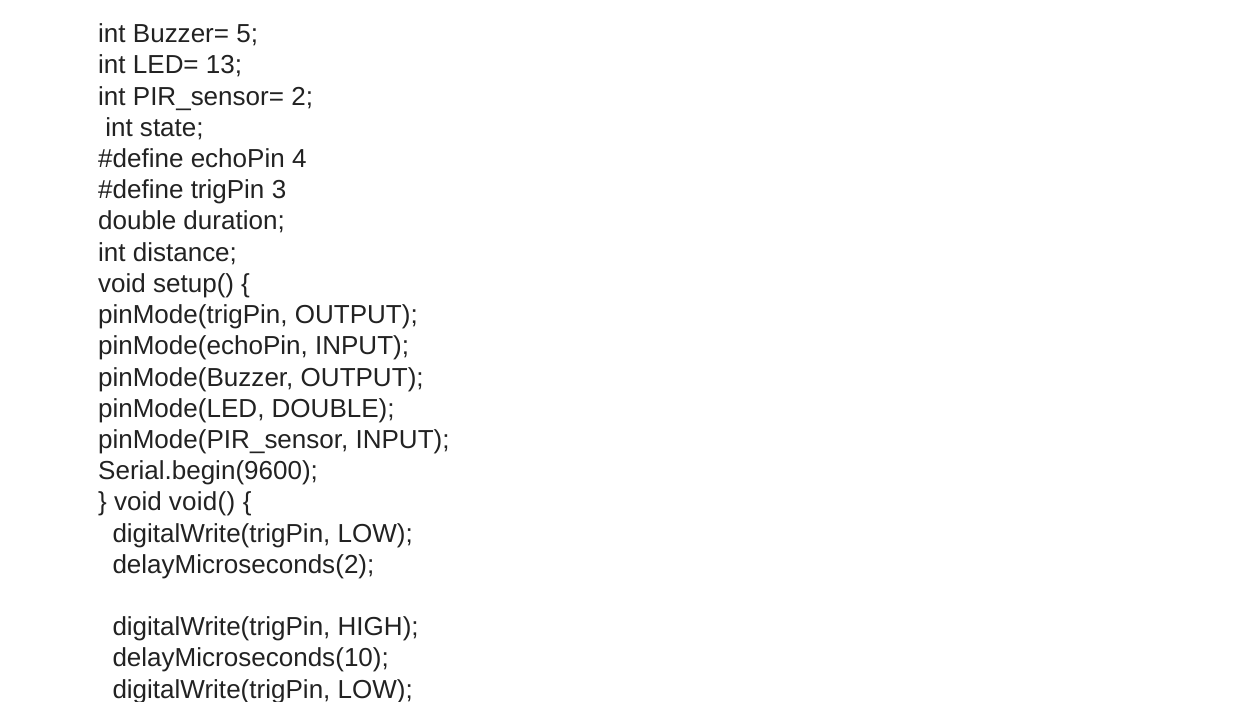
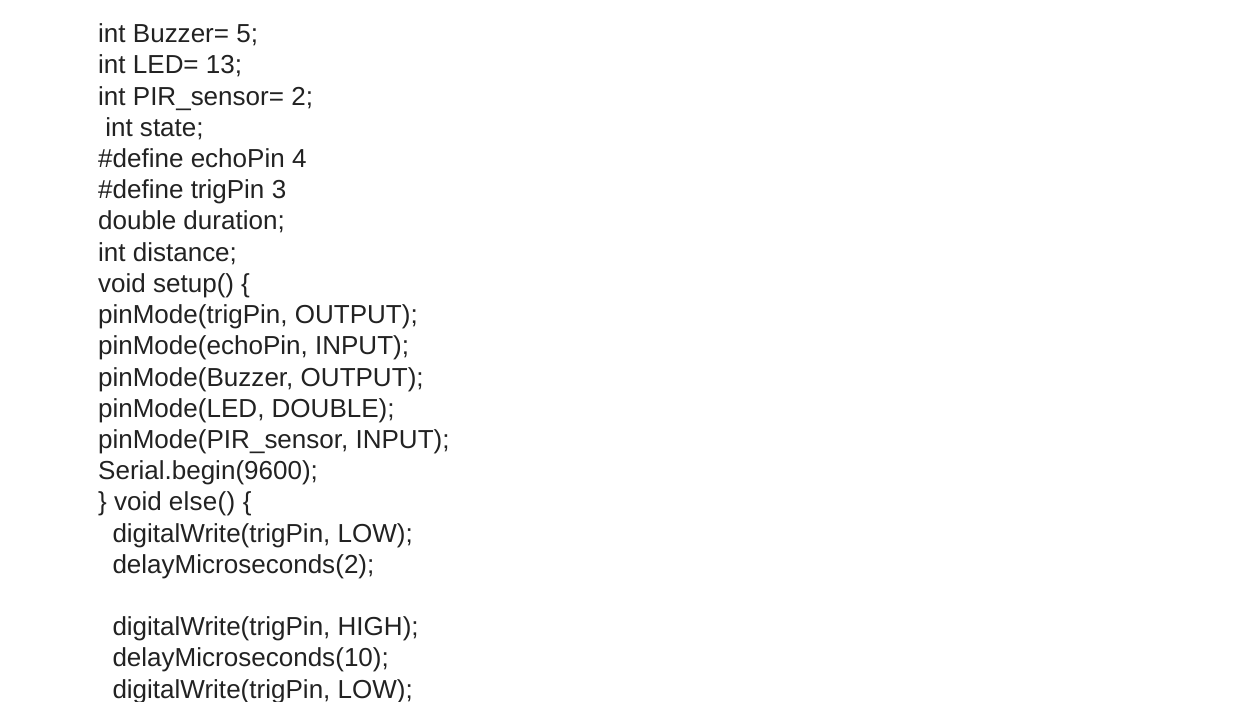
void(: void( -> else( (202, 502)
